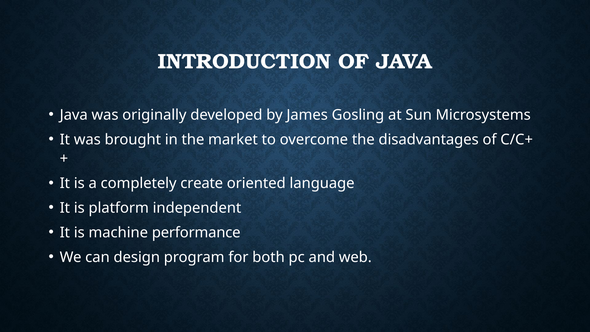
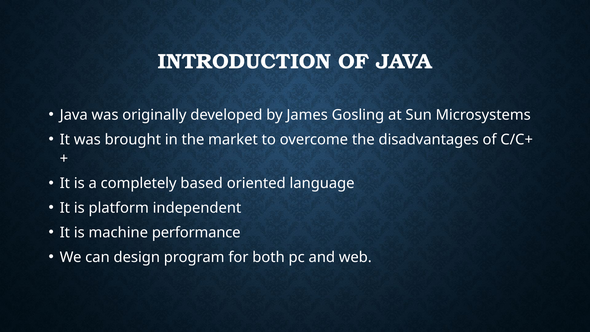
create: create -> based (202, 183)
